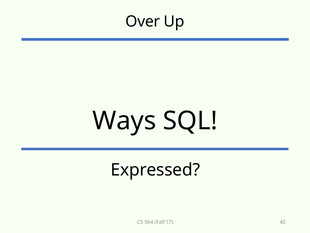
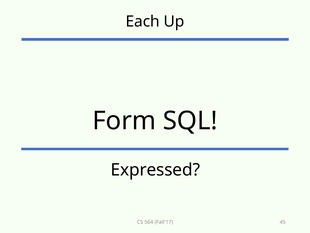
Over: Over -> Each (143, 21)
Ways: Ways -> Form (124, 121)
